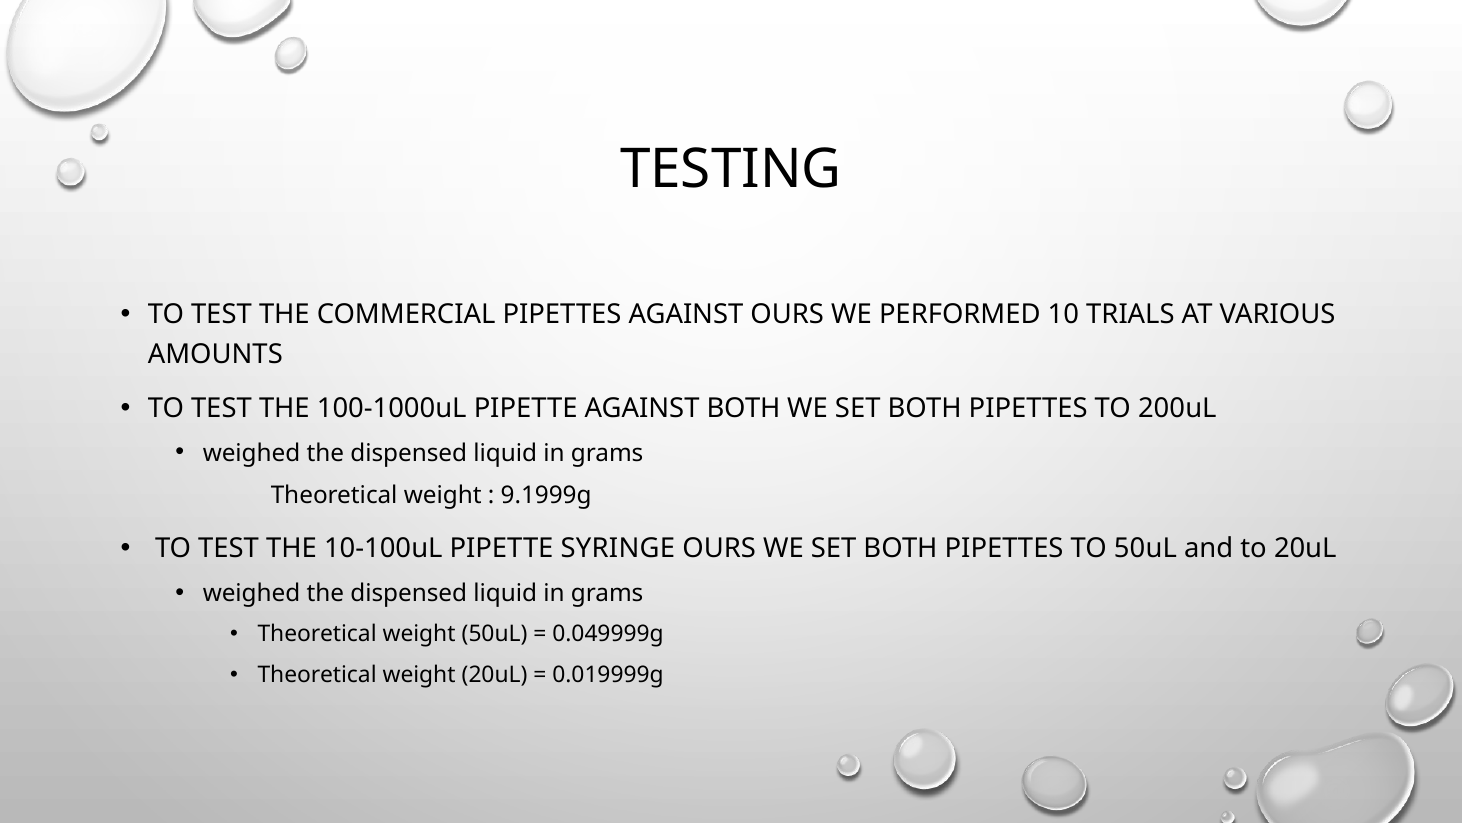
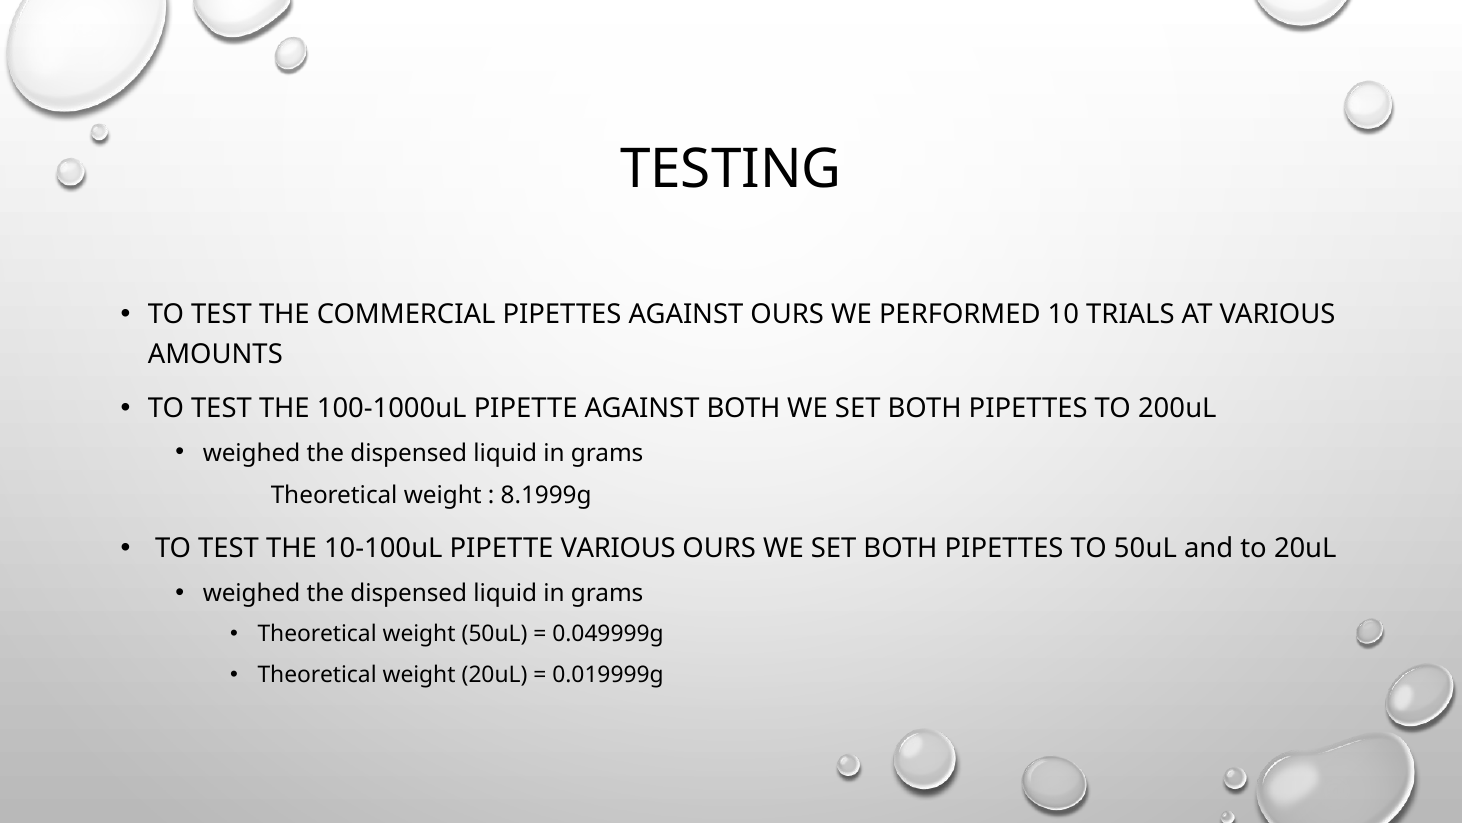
9.1999g: 9.1999g -> 8.1999g (546, 495)
PIPETTE SYRINGE: SYRINGE -> VARIOUS (618, 548)
